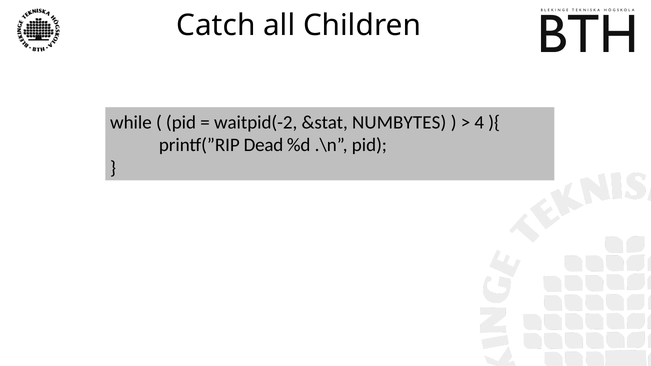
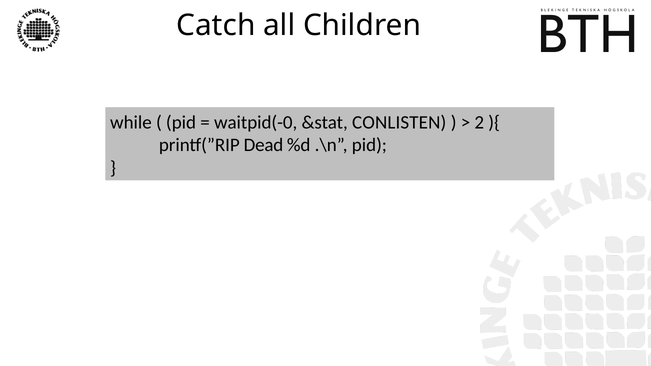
waitpid(-2: waitpid(-2 -> waitpid(-0 (256, 122)
NUMBYTES: NUMBYTES -> CONLISTEN (399, 122)
4: 4 -> 2 (479, 122)
